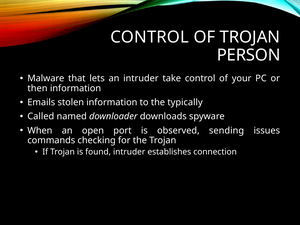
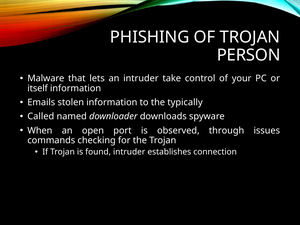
CONTROL: CONTROL -> PHISHING (150, 37)
then: then -> itself (38, 88)
sending: sending -> through (227, 130)
